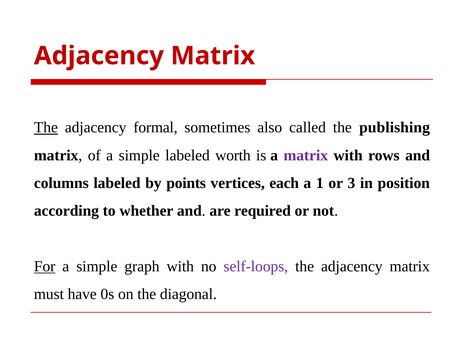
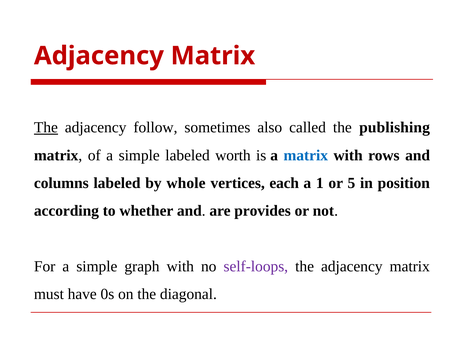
formal: formal -> follow (155, 127)
matrix colour: purple -> blue (306, 155)
points: points -> whole (186, 183)
3: 3 -> 5 (351, 183)
required: required -> provides (263, 211)
For underline: present -> none (45, 266)
